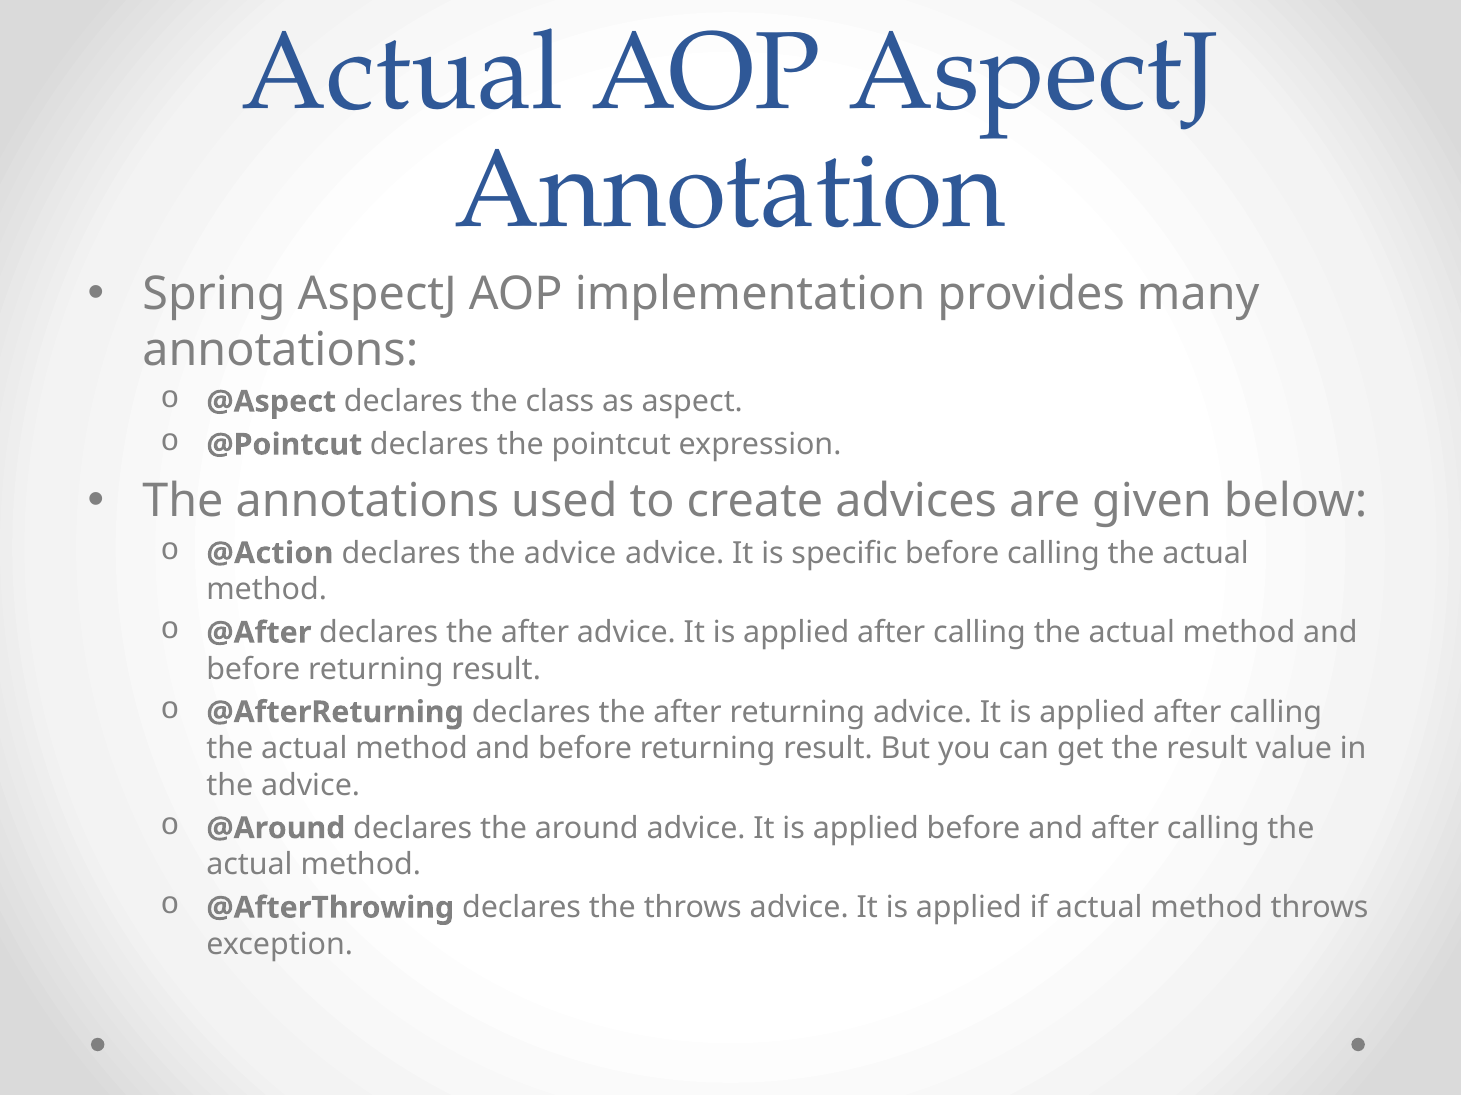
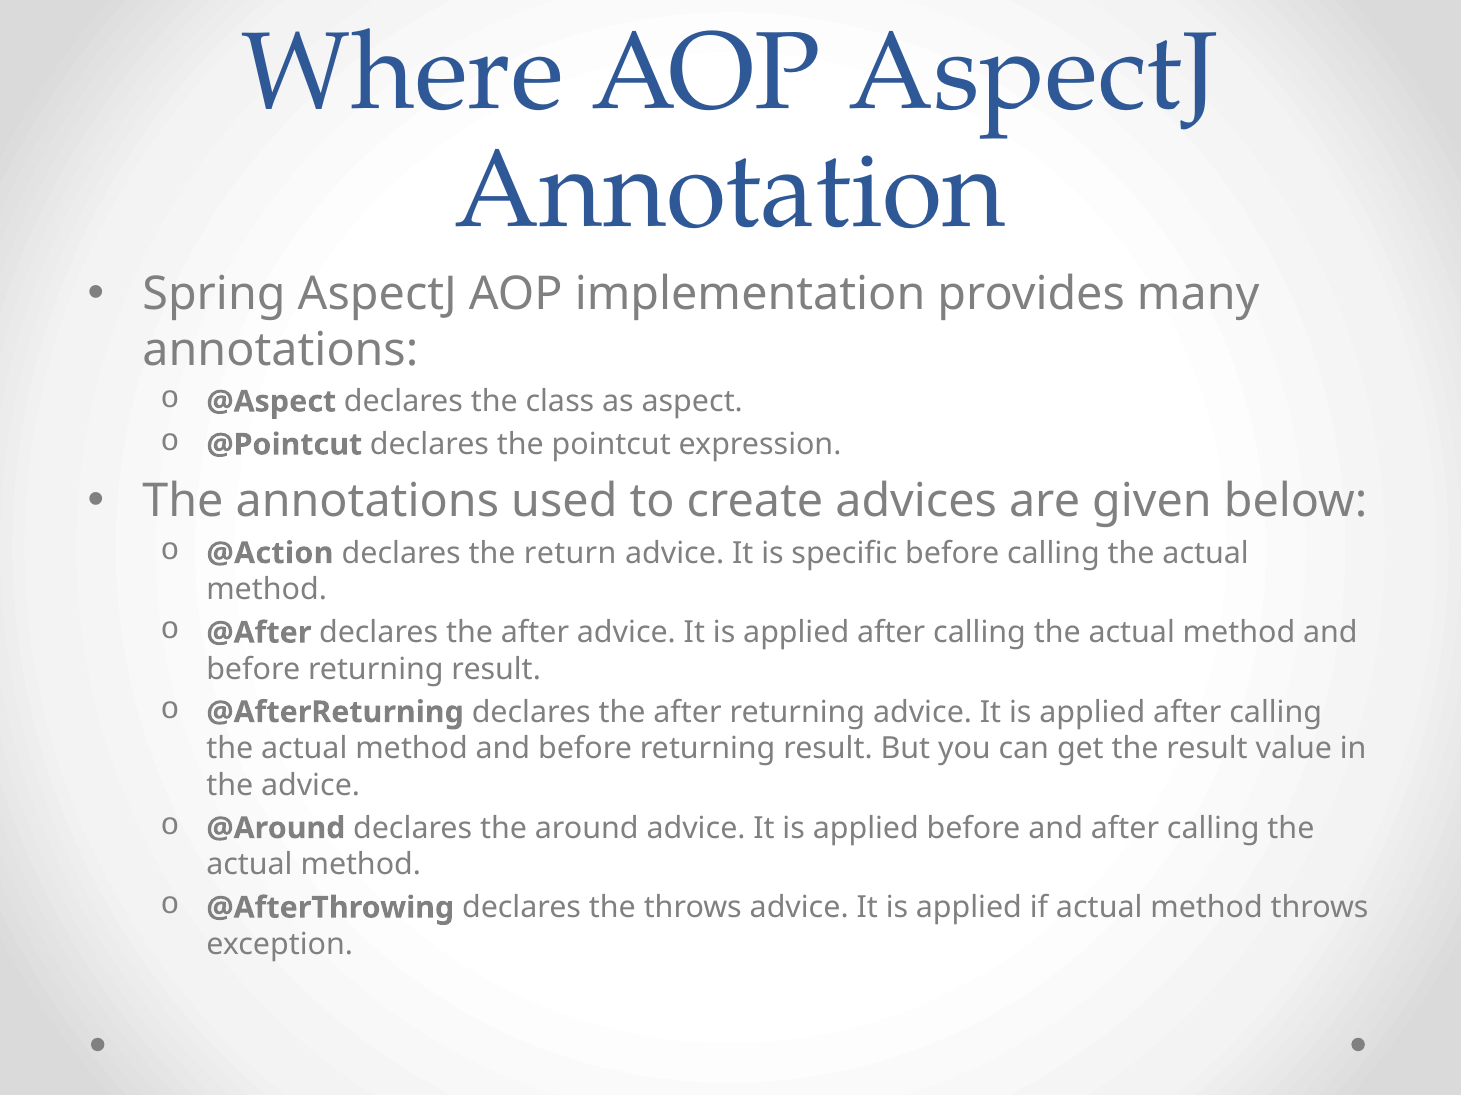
Actual: Actual -> Where (402, 73)
declares the advice: advice -> return (570, 554)
